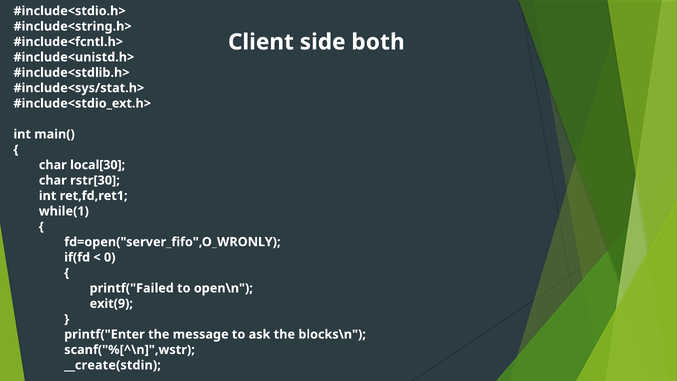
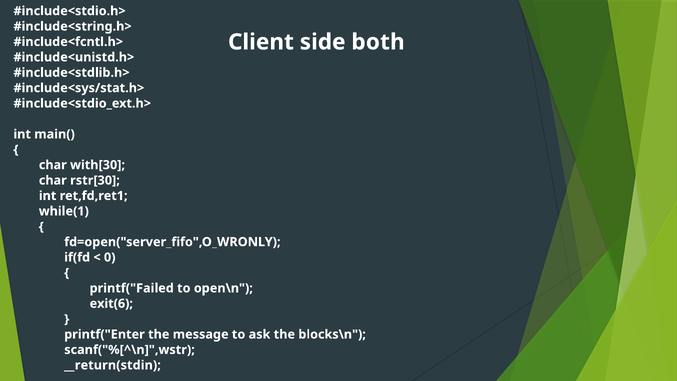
local[30: local[30 -> with[30 (98, 165)
exit(9: exit(9 -> exit(6 (111, 303)
__create(stdin: __create(stdin -> __return(stdin (113, 365)
